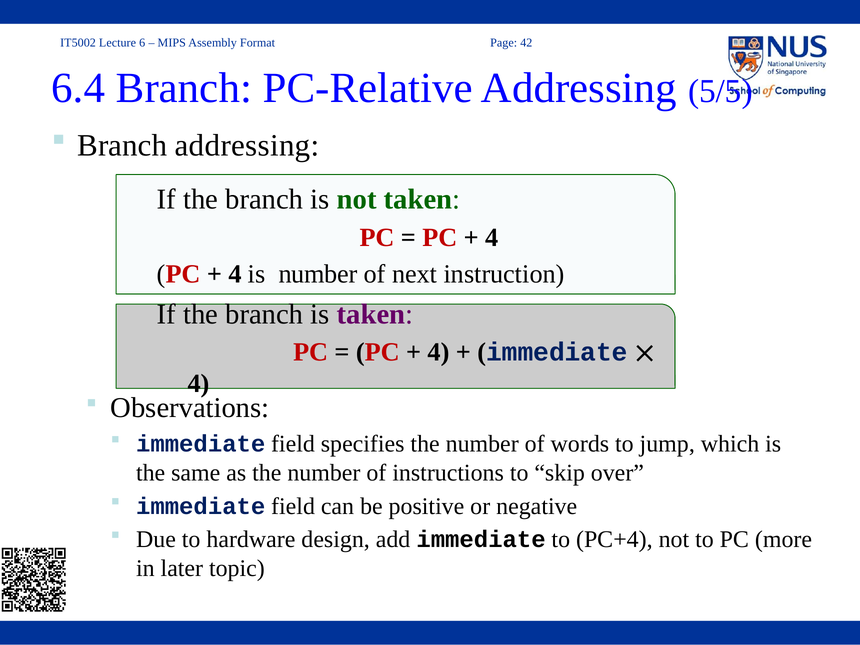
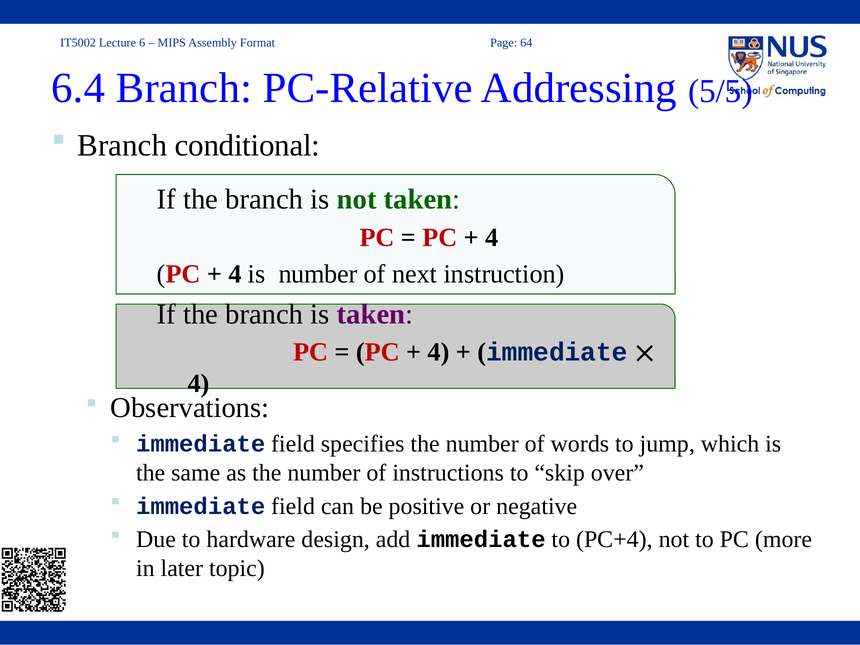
42: 42 -> 64 (526, 43)
Branch addressing: addressing -> conditional (247, 146)
